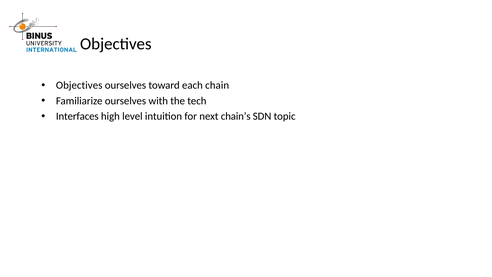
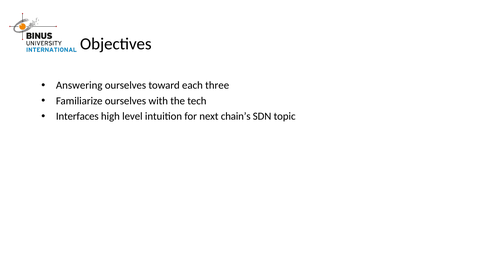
Objectives: Objectives -> Answering (79, 85)
chain: chain -> three (217, 85)
